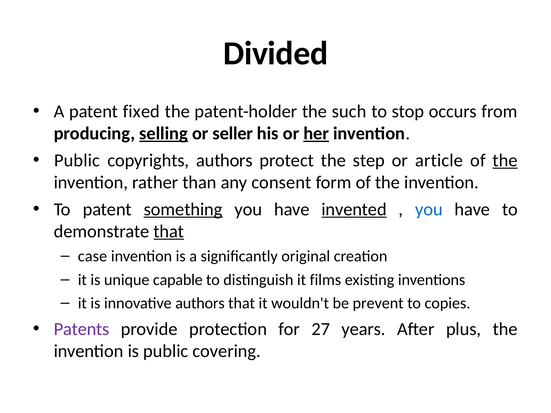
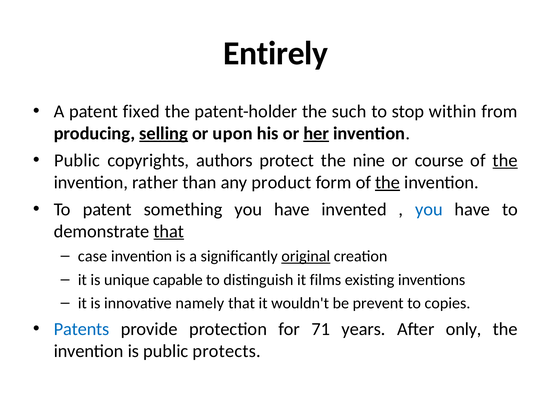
Divided: Divided -> Entirely (276, 53)
occurs: occurs -> within (453, 111)
seller: seller -> upon (233, 134)
step: step -> nine (369, 160)
article: article -> course (439, 160)
consent: consent -> product (281, 183)
the underline: none -> present (388, 183)
something underline: present -> none (183, 209)
invented underline: present -> none (354, 209)
original underline: none -> present (306, 256)
innovative authors: authors -> namely (200, 303)
Patents colour: purple -> blue (82, 329)
27: 27 -> 71 (321, 329)
plus: plus -> only (464, 329)
covering: covering -> protects (227, 351)
